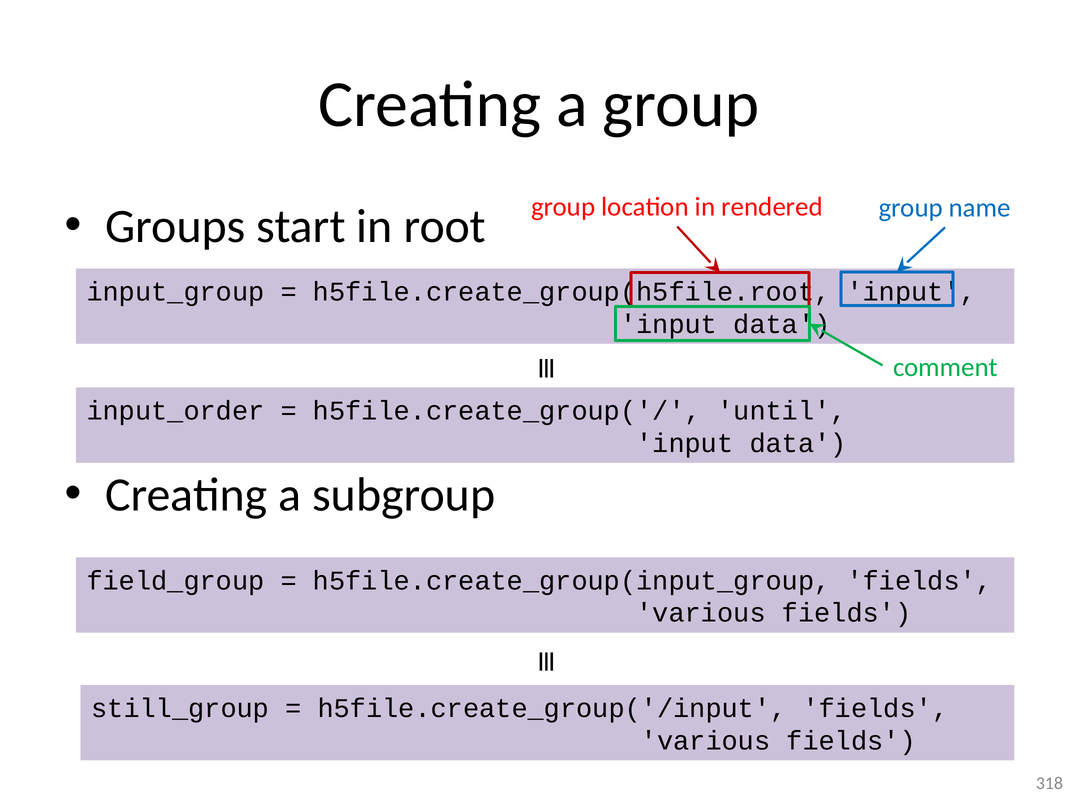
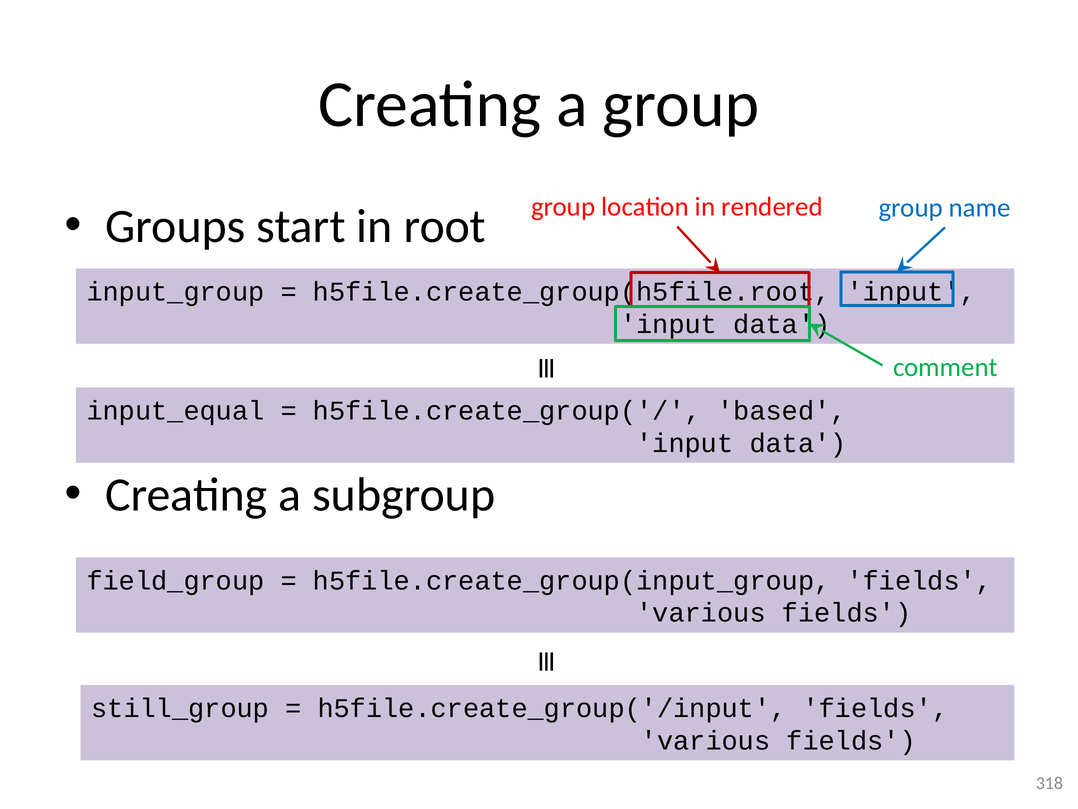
input_order: input_order -> input_equal (175, 411)
until: until -> based (782, 411)
